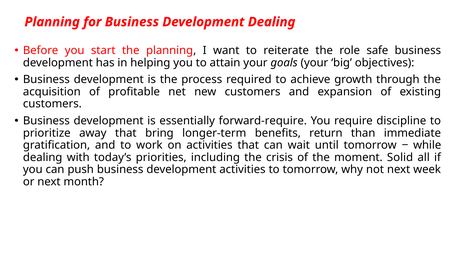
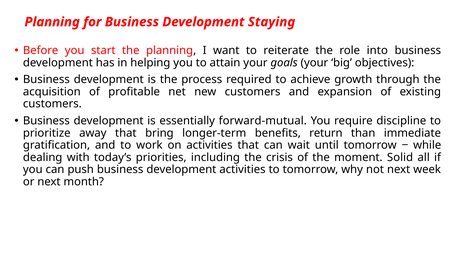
Development Dealing: Dealing -> Staying (272, 22)
safe: safe -> into (377, 51)
forward-require: forward-require -> forward-mutual (263, 121)
